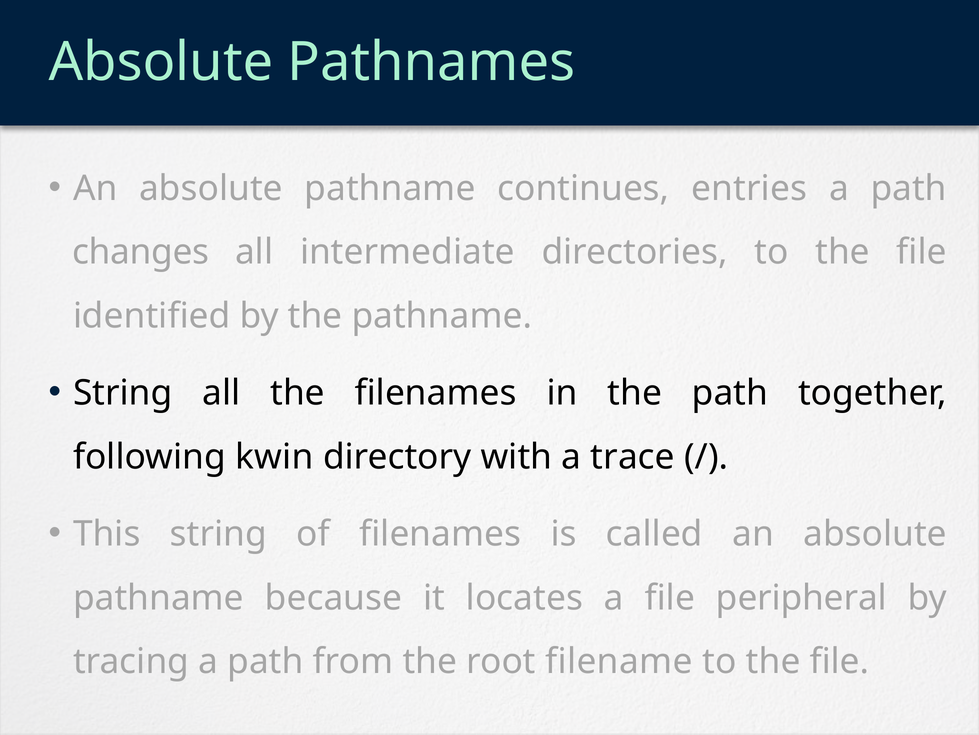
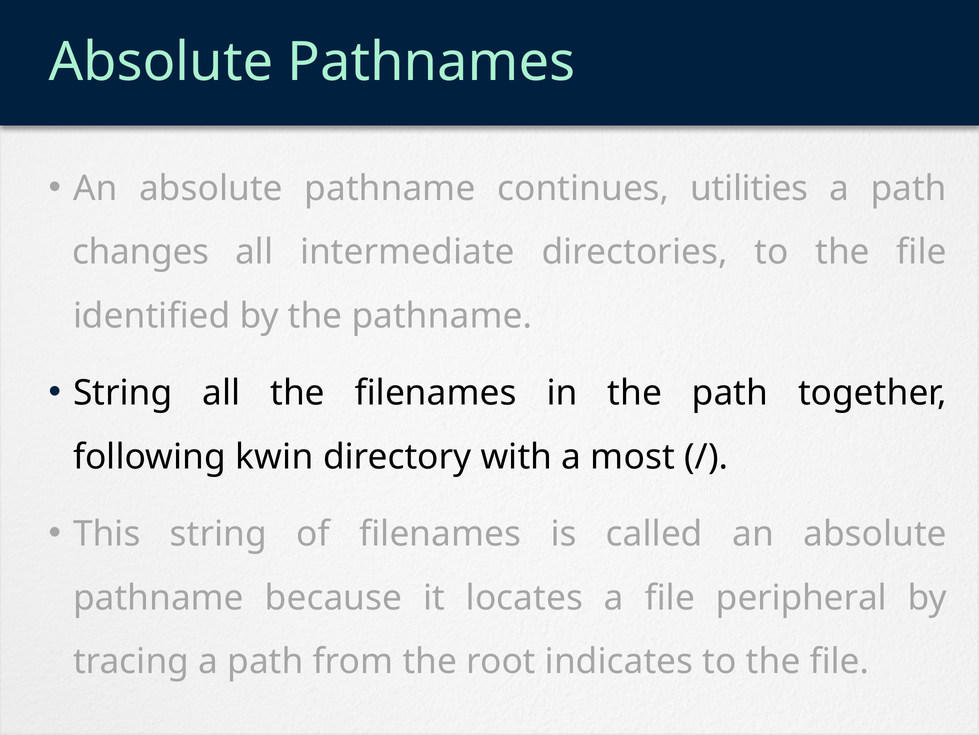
entries: entries -> utilities (749, 188)
trace: trace -> most (633, 456)
filename: filename -> indicates (619, 661)
